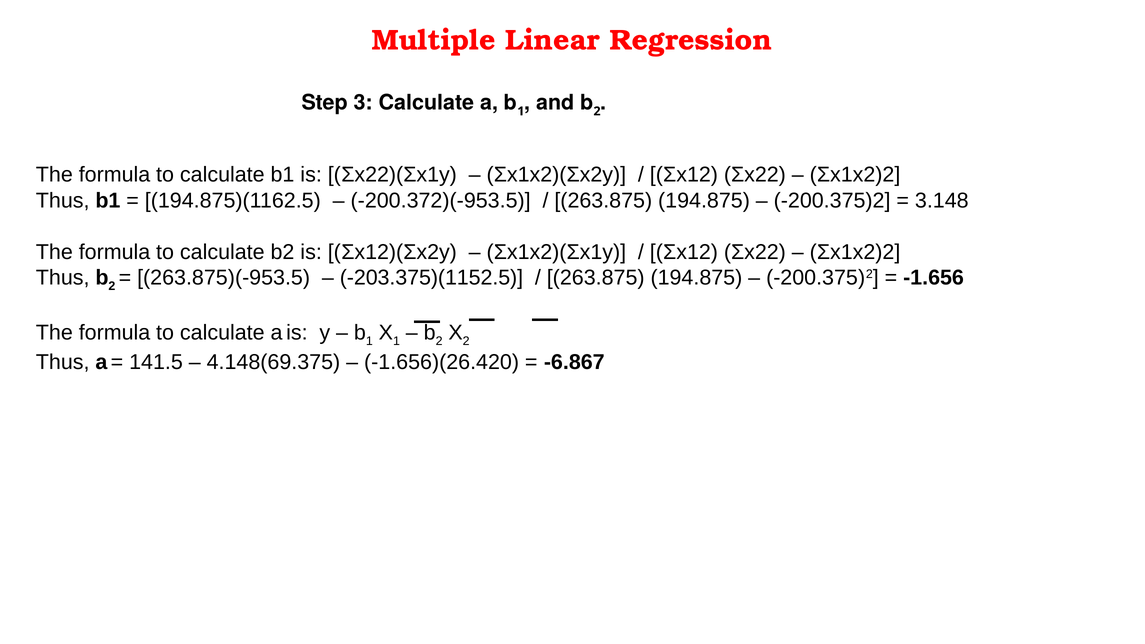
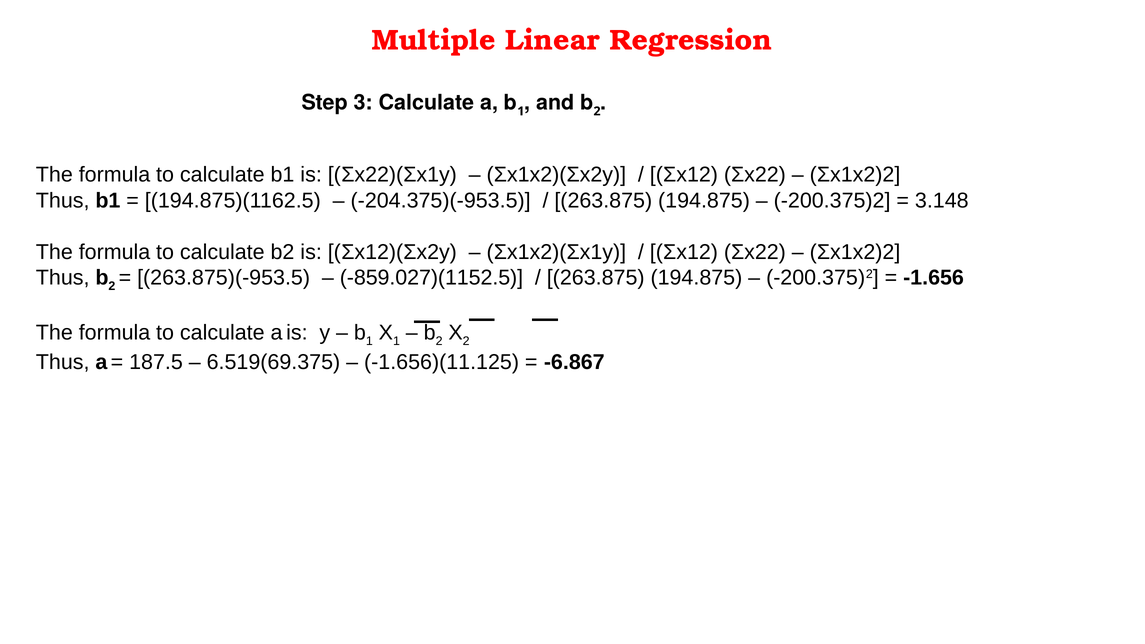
-200.372)(-953.5: -200.372)(-953.5 -> -204.375)(-953.5 (441, 200)
-203.375)(1152.5: -203.375)(1152.5 -> -859.027)(1152.5 (431, 278)
141.5: 141.5 -> 187.5 (156, 362)
4.148(69.375: 4.148(69.375 -> 6.519(69.375 (273, 362)
-1.656)(26.420: -1.656)(26.420 -> -1.656)(11.125 (442, 362)
